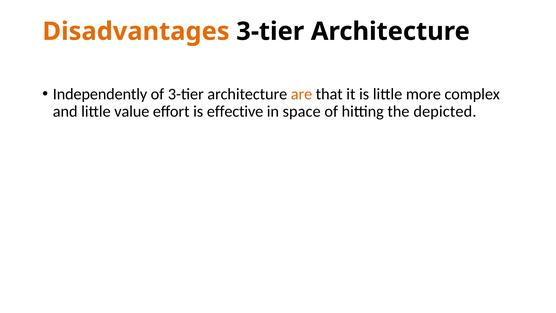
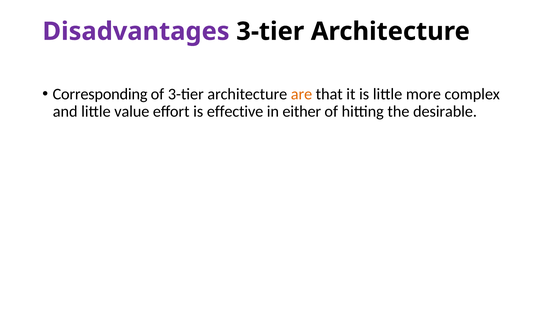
Disadvantages colour: orange -> purple (136, 31)
Independently: Independently -> Corresponding (100, 94)
space: space -> either (302, 112)
depicted: depicted -> desirable (445, 112)
